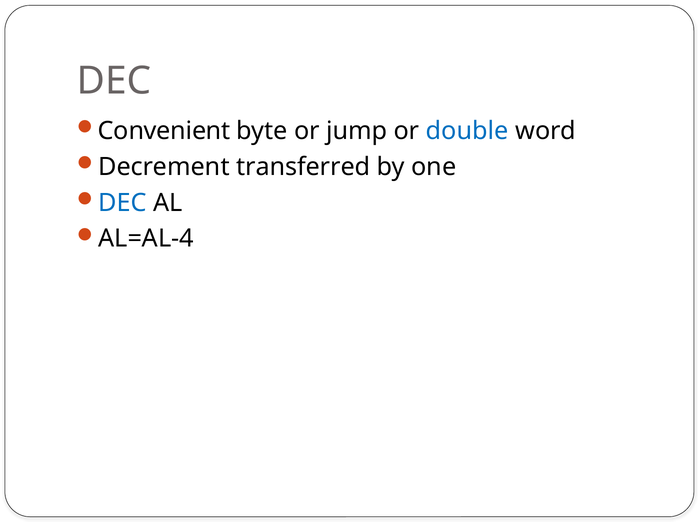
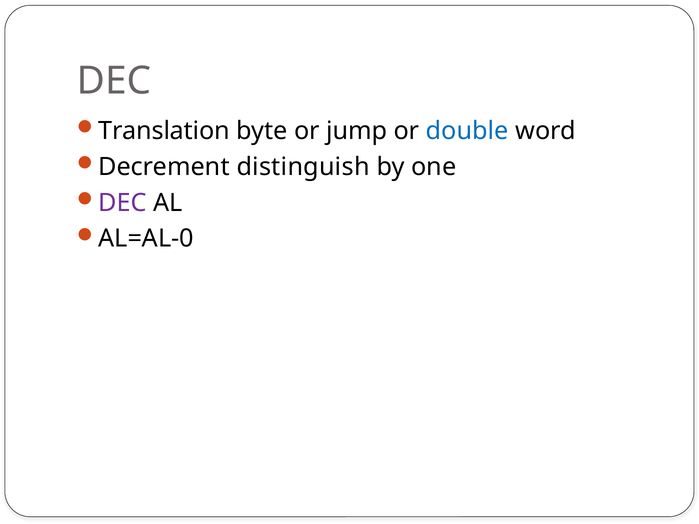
Convenient: Convenient -> Translation (164, 131)
transferred: transferred -> distinguish (303, 167)
DEC colour: blue -> purple (122, 203)
AL=AL-4: AL=AL-4 -> AL=AL-0 (146, 239)
